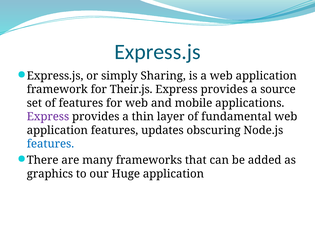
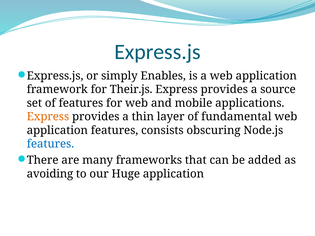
Sharing: Sharing -> Enables (163, 76)
Express colour: purple -> orange (48, 117)
updates: updates -> consists (162, 130)
graphics: graphics -> avoiding (50, 174)
